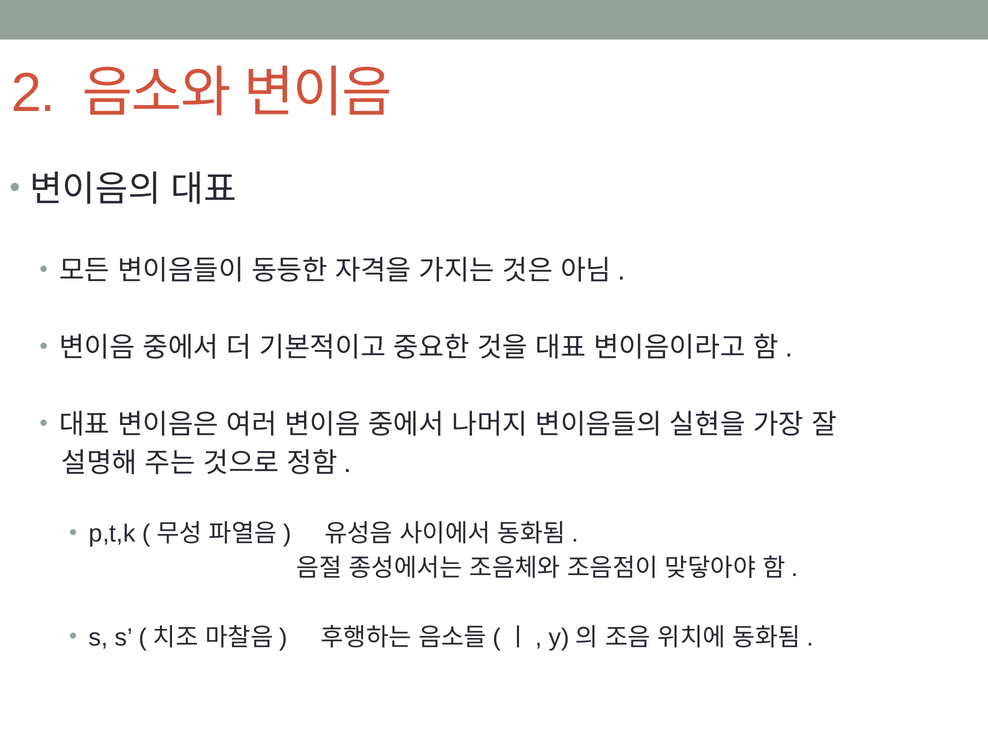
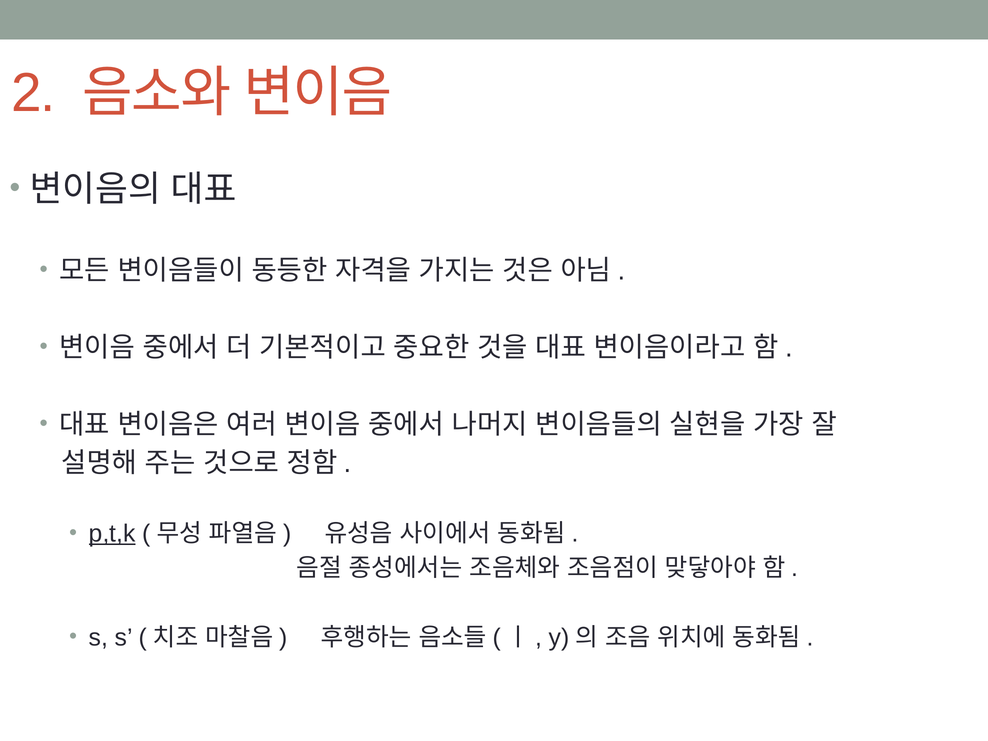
p,t,k underline: none -> present (112, 534)
